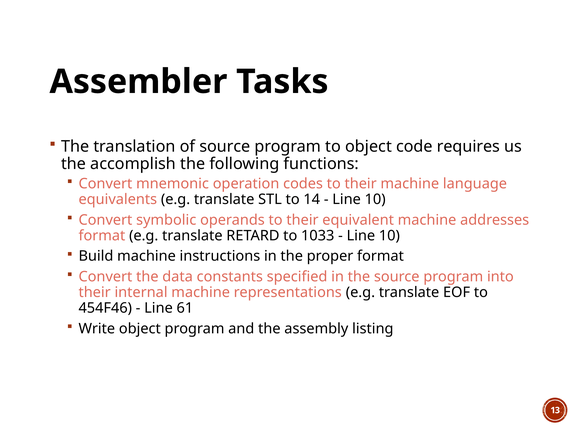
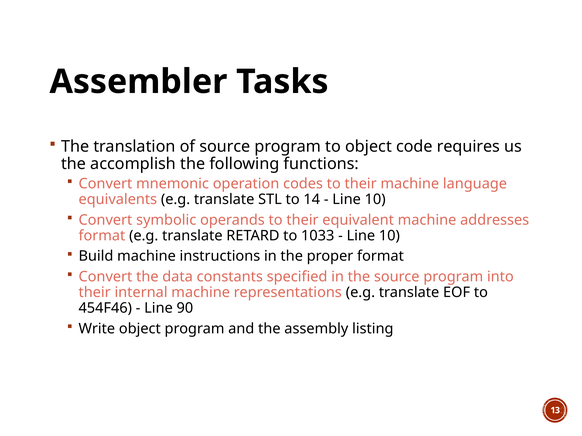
61: 61 -> 90 (185, 308)
